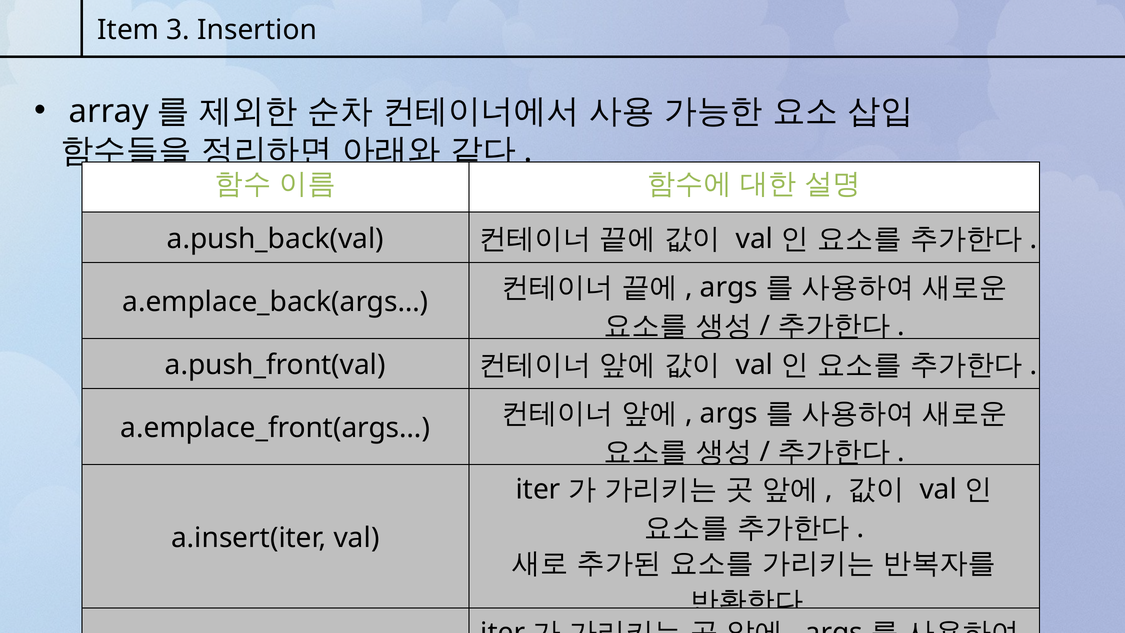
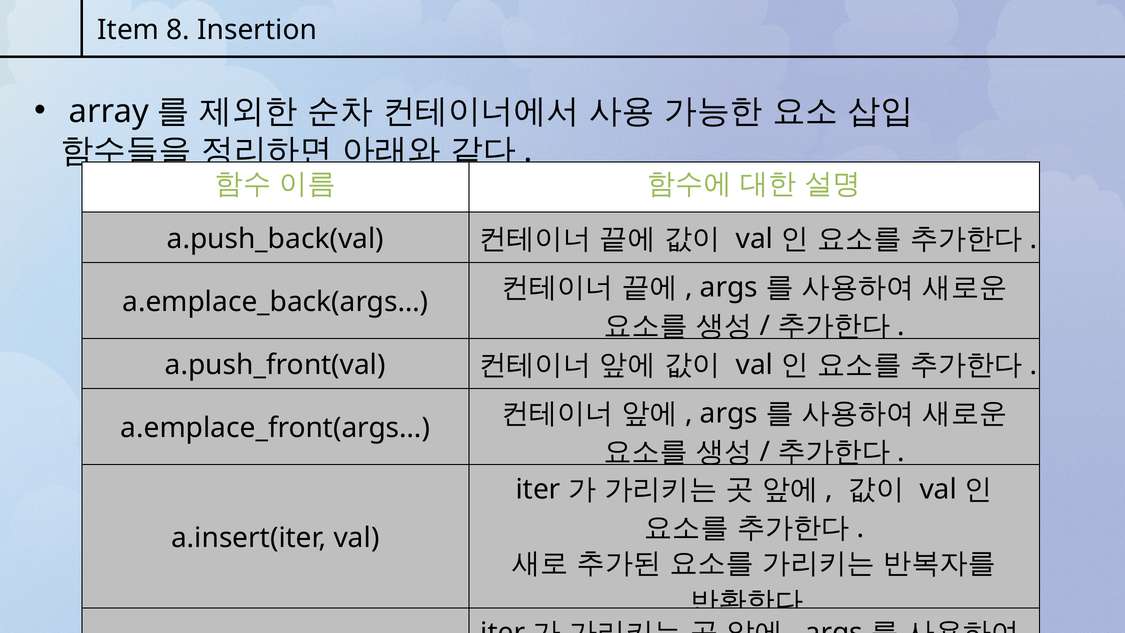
3: 3 -> 8 (178, 30)
